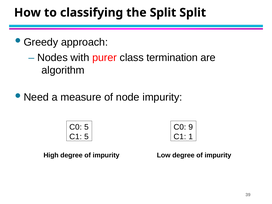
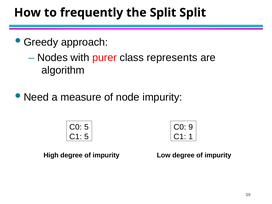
classifying: classifying -> frequently (92, 13)
termination: termination -> represents (172, 58)
